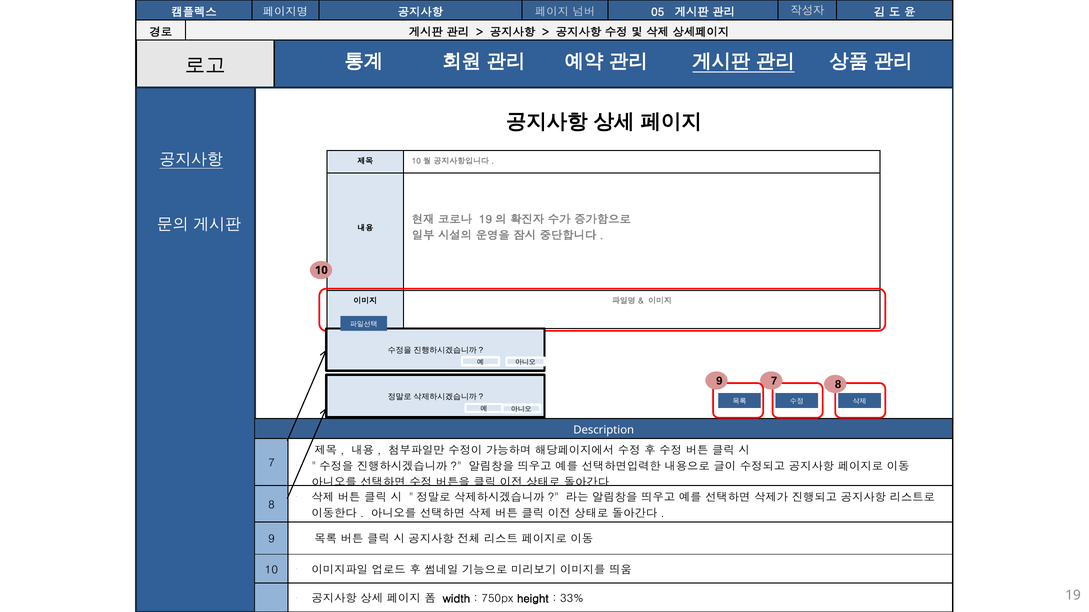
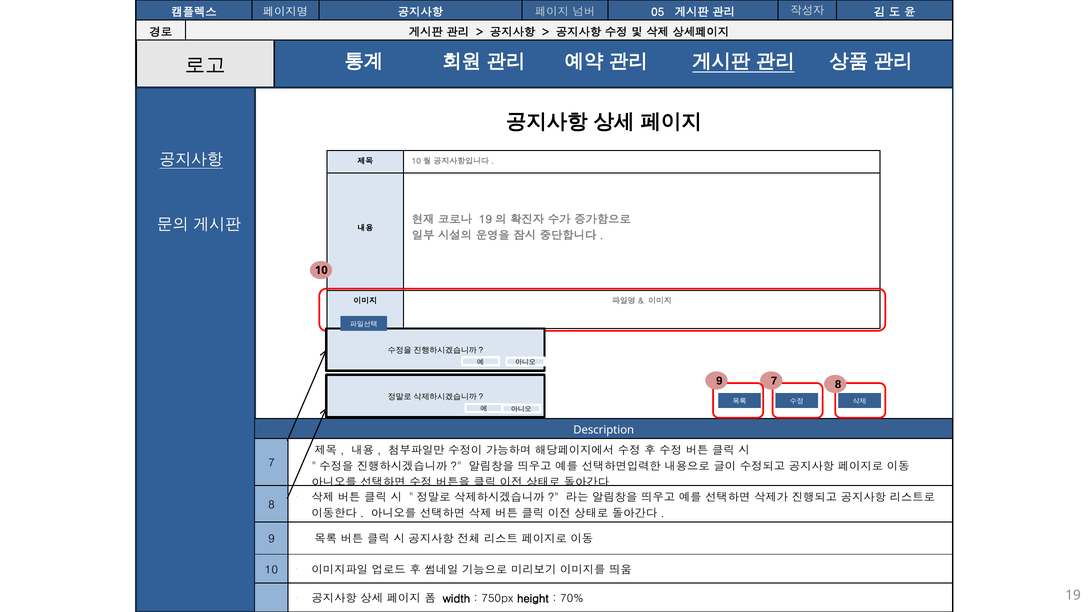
33%: 33% -> 70% (572, 599)
